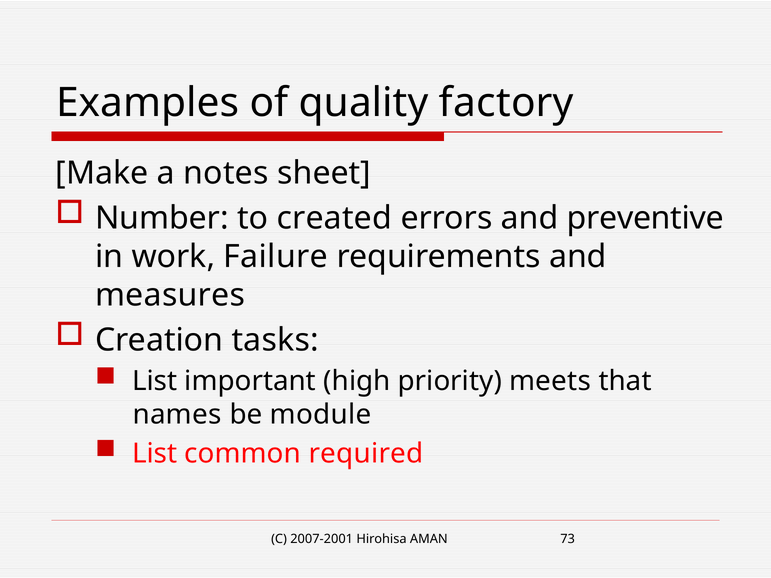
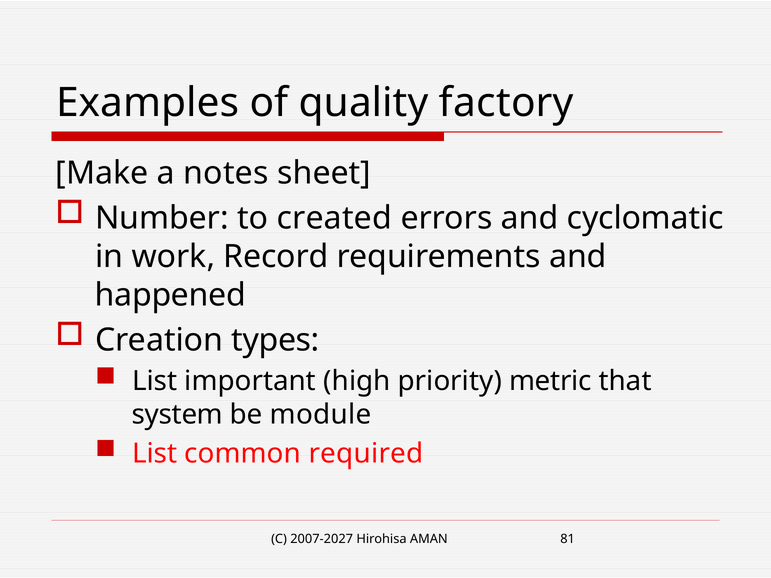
preventive: preventive -> cyclomatic (645, 218)
Failure: Failure -> Record (276, 257)
measures: measures -> happened (170, 295)
tasks: tasks -> types (275, 340)
meets: meets -> metric (550, 381)
names: names -> system (177, 415)
2007-2001: 2007-2001 -> 2007-2027 (322, 539)
73: 73 -> 81 (568, 539)
